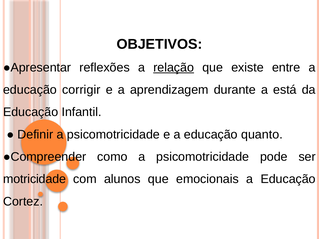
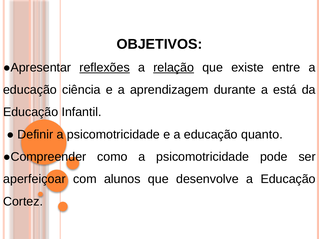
reflexões underline: none -> present (105, 68)
corrigir: corrigir -> ciência (81, 90)
motricidade: motricidade -> aperfeiçoar (34, 179)
emocionais: emocionais -> desenvolve (207, 179)
